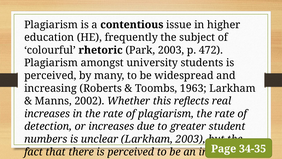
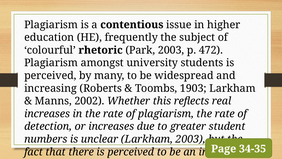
1963: 1963 -> 1903 (193, 88)
